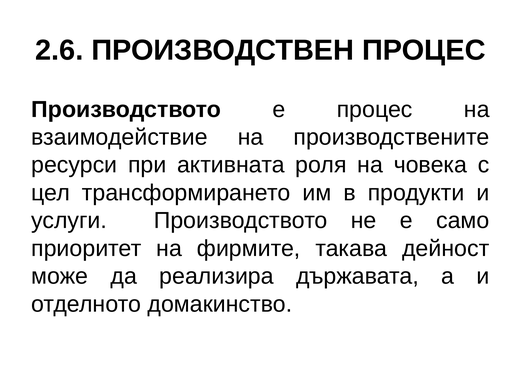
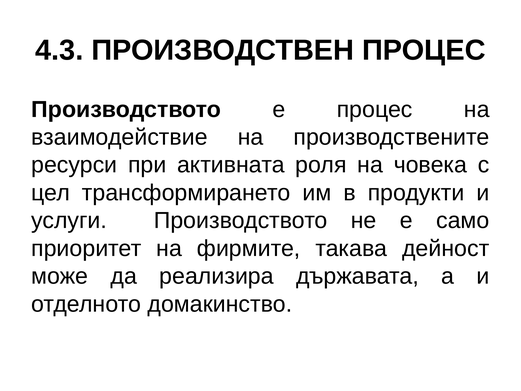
2.6: 2.6 -> 4.3 (59, 50)
